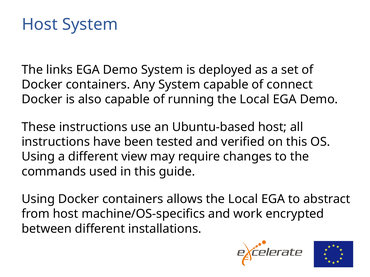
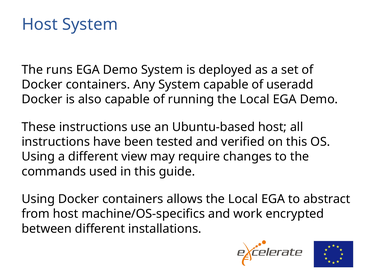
links: links -> runs (59, 70)
connect: connect -> useradd (290, 85)
